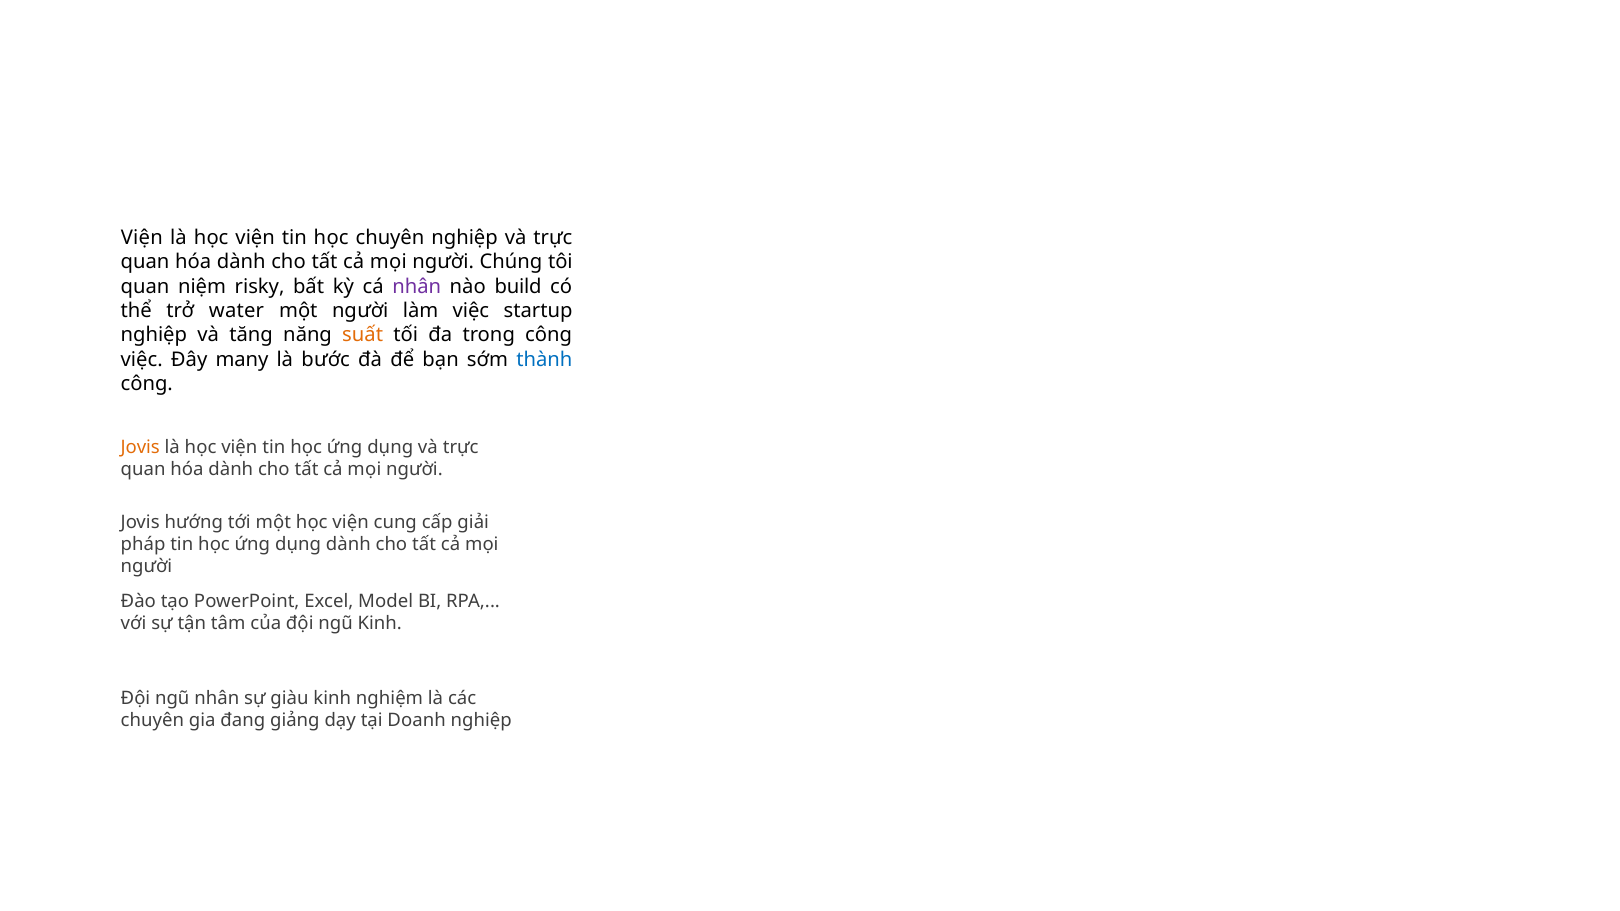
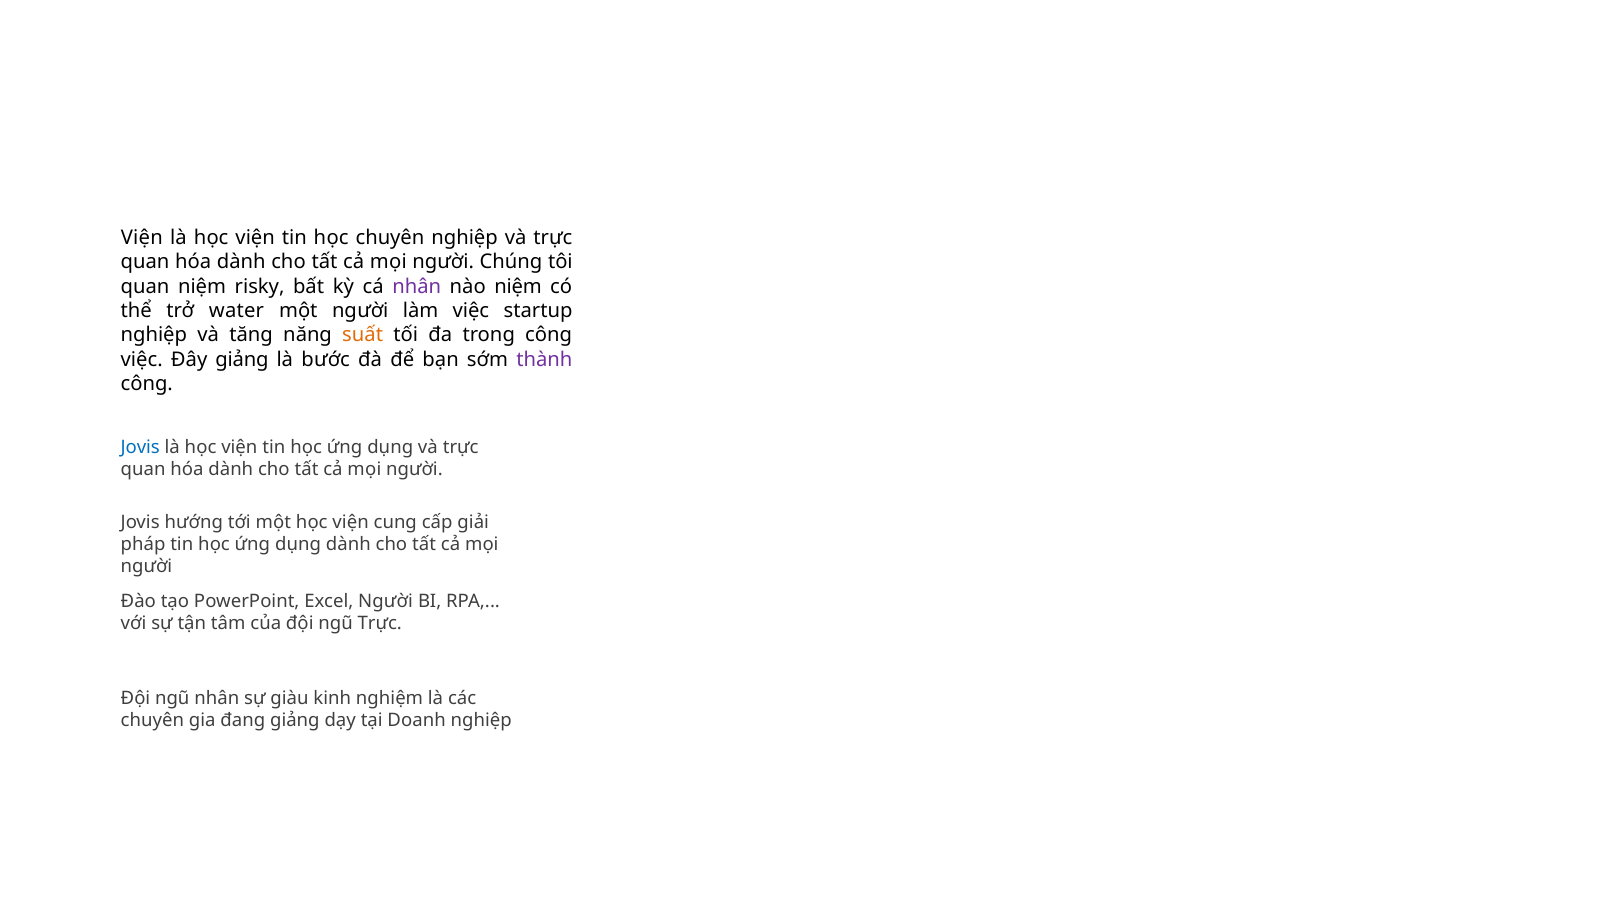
nào build: build -> niệm (518, 287)
Đây many: many -> giảng (242, 360)
thành colour: blue -> purple (544, 360)
Jovis colour: orange -> blue (140, 447)
Excel Model: Model -> Người (386, 601)
ngũ Kinh: Kinh -> Trực (380, 624)
